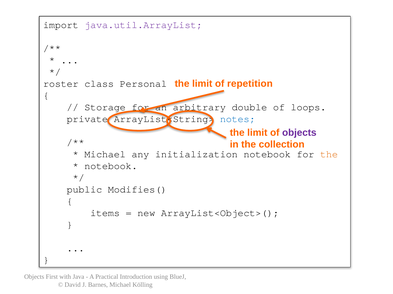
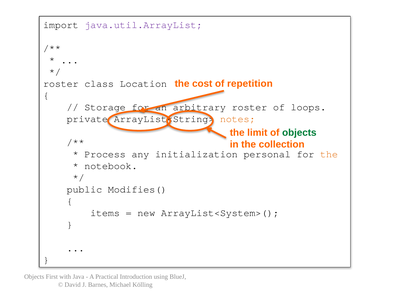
limit: limit -> cost (202, 84)
Personal: Personal -> Location (143, 84)
double: double -> roster (249, 107)
notes colour: blue -> orange (238, 119)
objects colour: purple -> green (299, 133)
Michael: Michael -> Process (105, 155)
initialization notebook: notebook -> personal (267, 155)
ArrayList<Object>(: ArrayList<Object>( -> ArrayList<System>( (220, 214)
